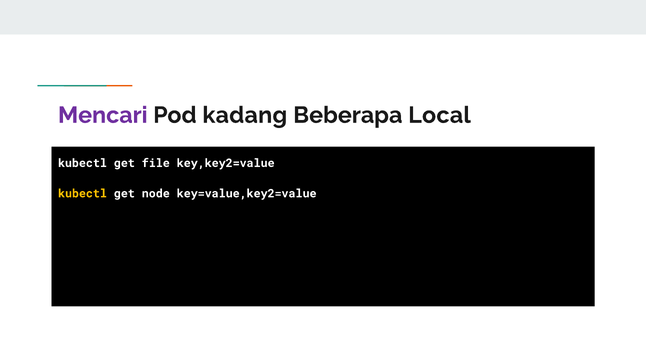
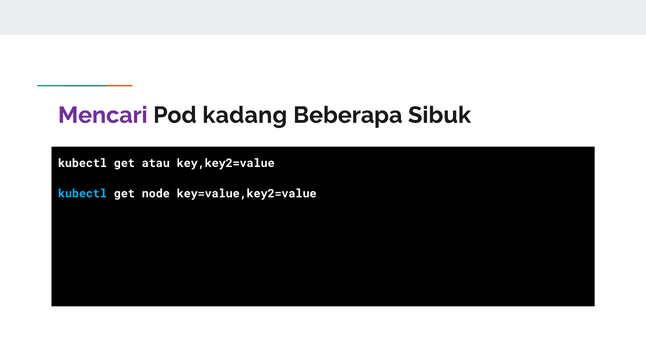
Local: Local -> Sibuk (440, 115)
file: file -> atau (156, 163)
kubectl colour: yellow -> light blue (82, 194)
